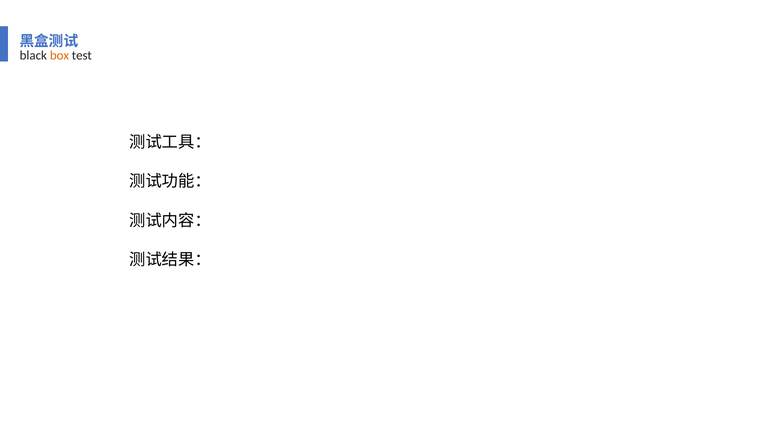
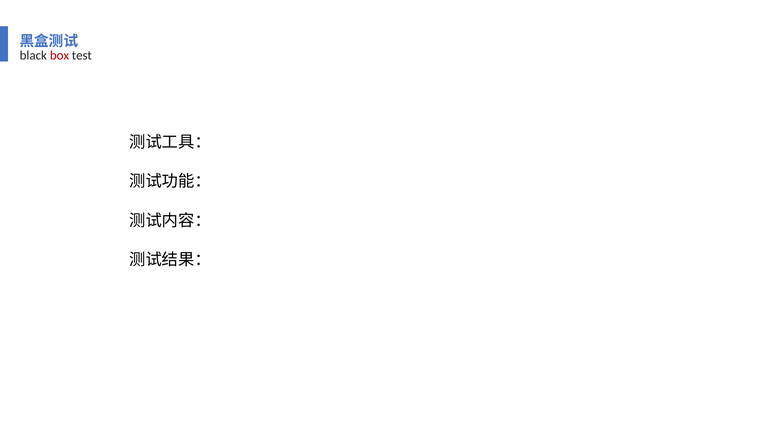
box colour: orange -> red (59, 56)
